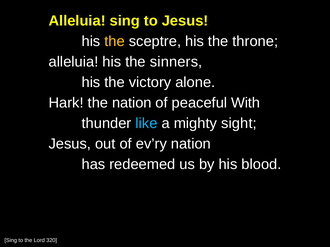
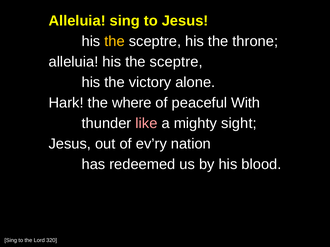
alleluia his the sinners: sinners -> sceptre (176, 62)
the nation: nation -> where (132, 103)
like colour: light blue -> pink (146, 124)
